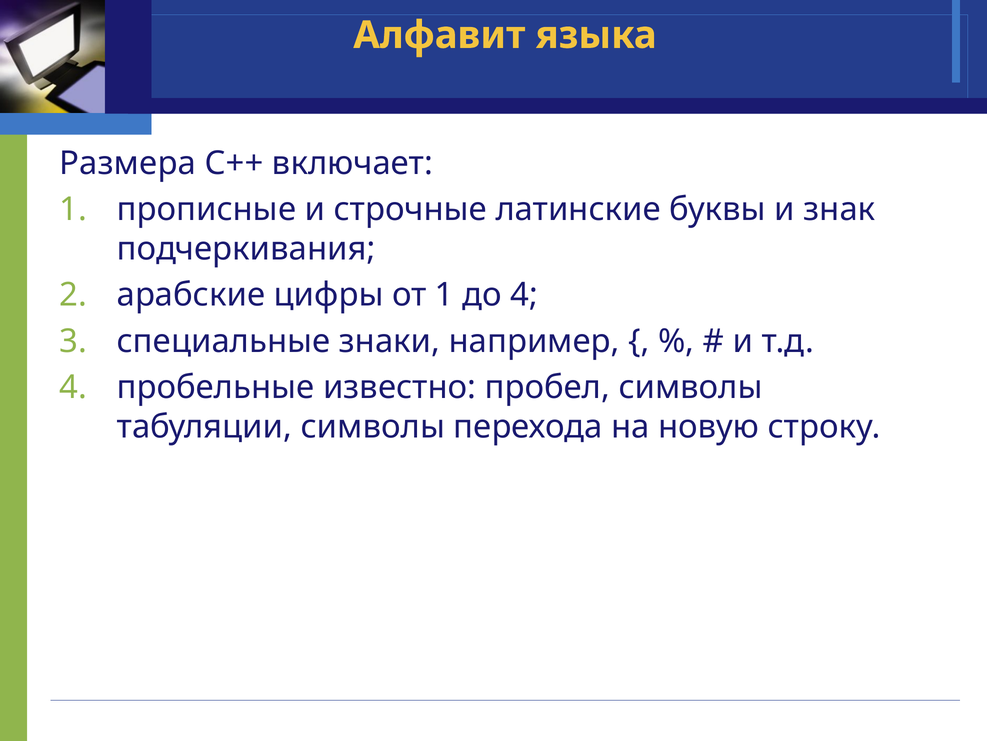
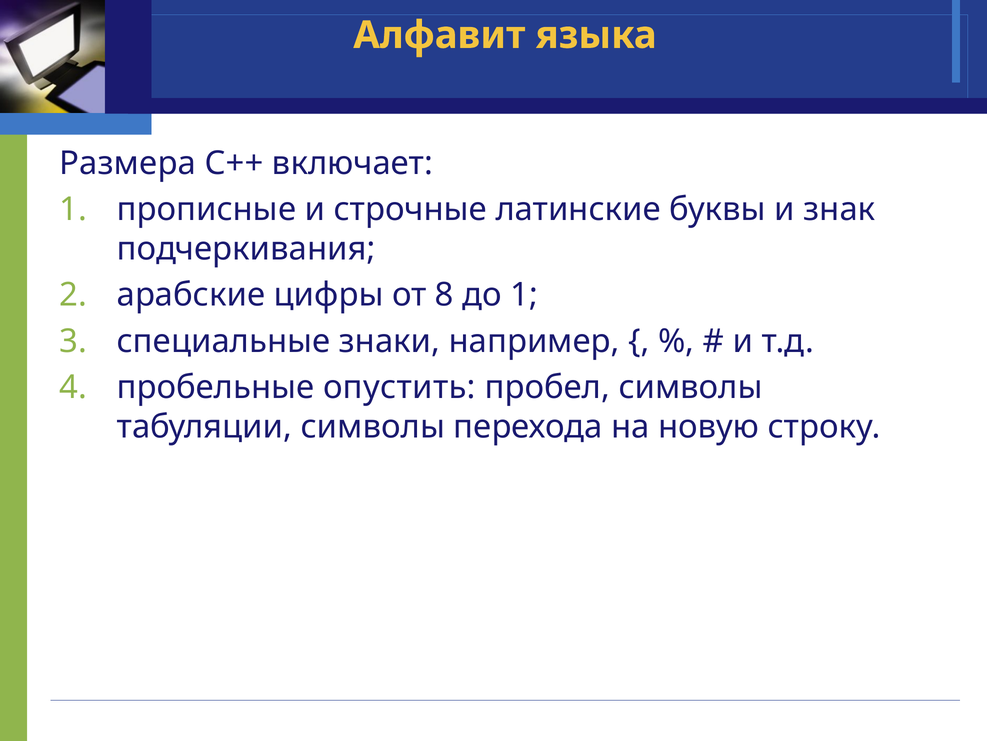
от 1: 1 -> 8 (444, 295)
до 4: 4 -> 1 (524, 295)
известно: известно -> опустить (399, 387)
